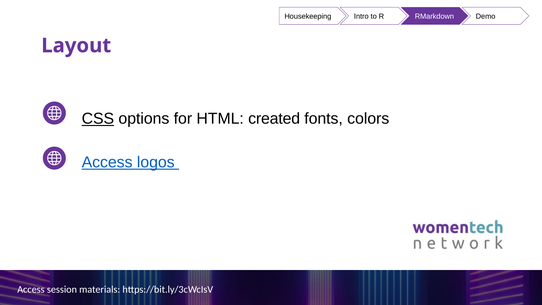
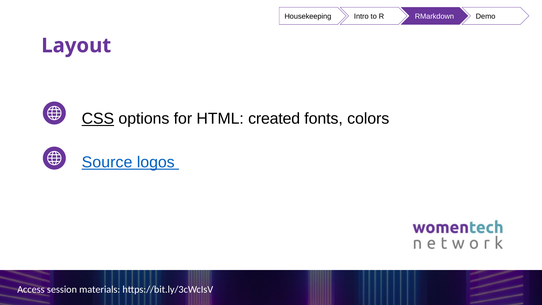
Access: Access -> Source (107, 162)
